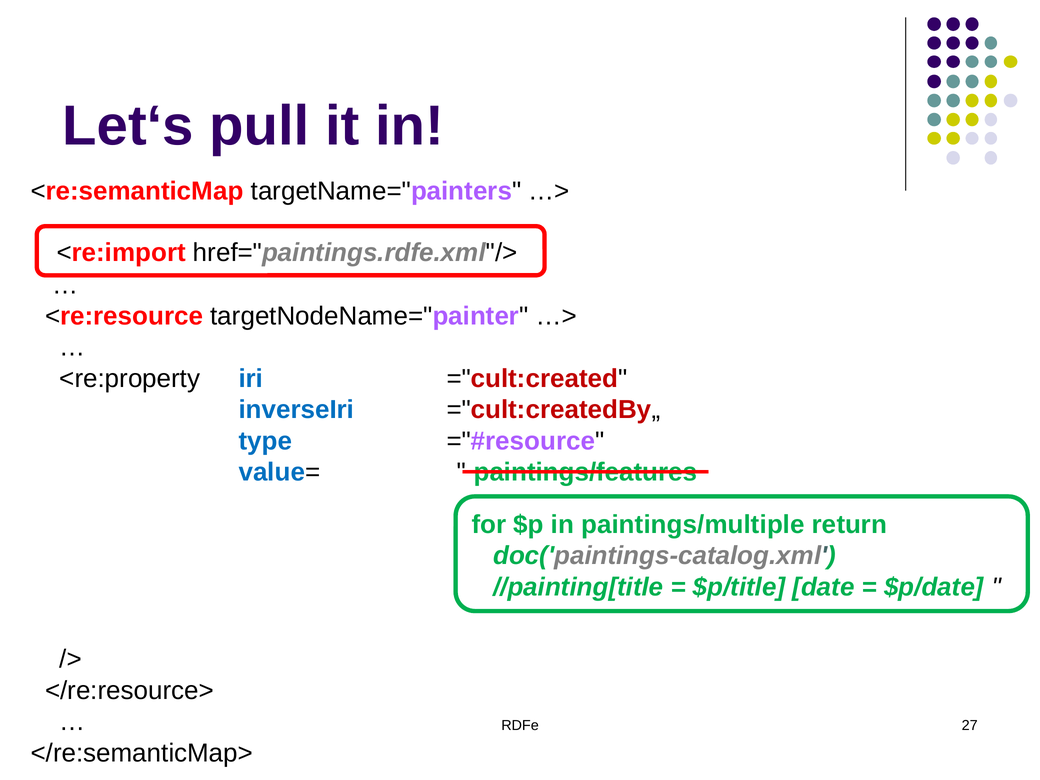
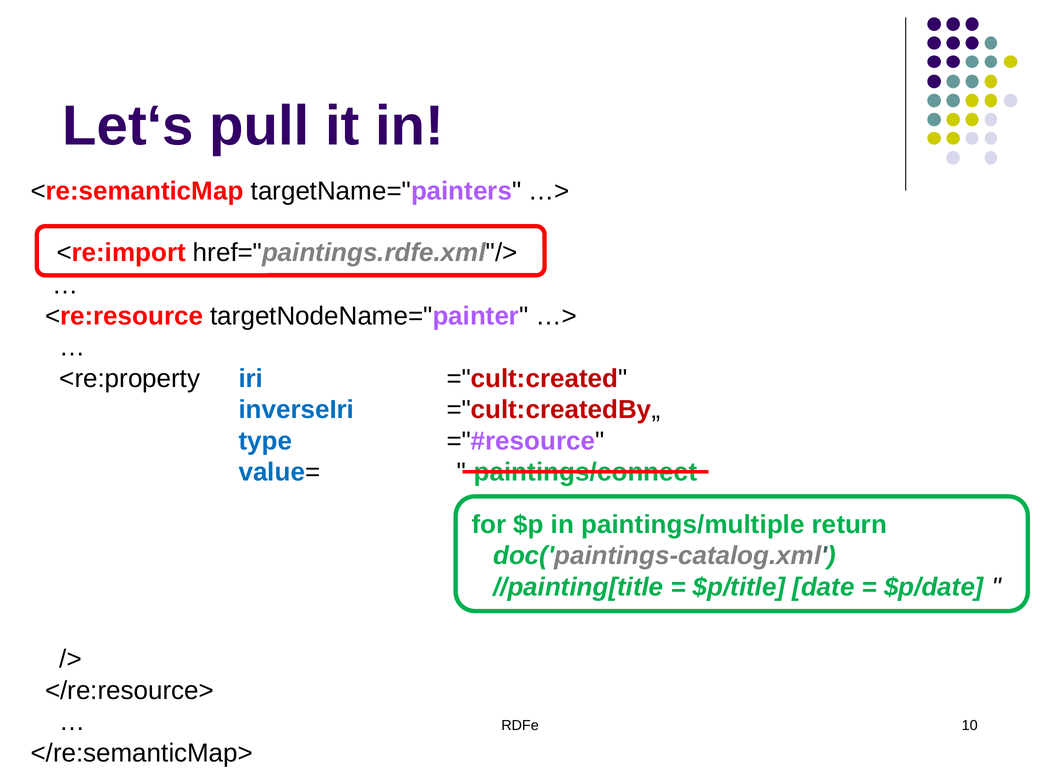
paintings/features: paintings/features -> paintings/connect (585, 472)
27: 27 -> 10 (970, 726)
